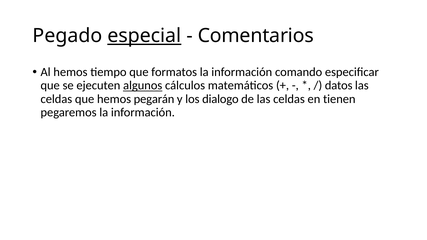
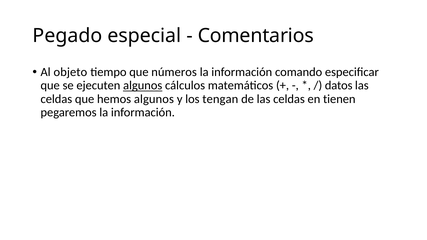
especial underline: present -> none (144, 36)
Al hemos: hemos -> objeto (70, 72)
formatos: formatos -> números (174, 72)
hemos pegarán: pegarán -> algunos (154, 99)
dialogo: dialogo -> tengan (220, 99)
